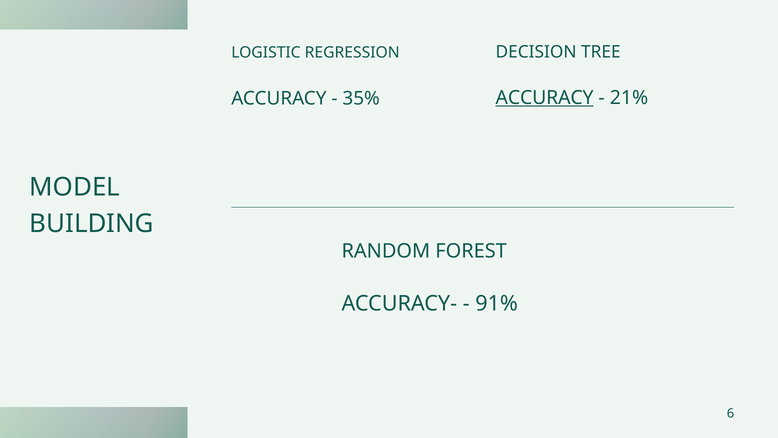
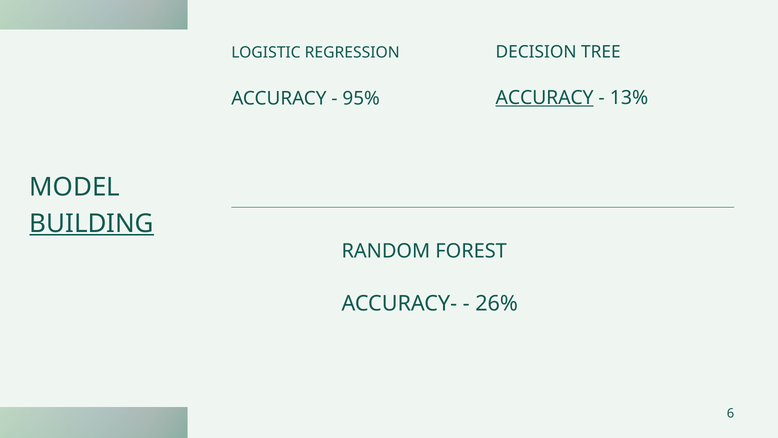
21%: 21% -> 13% (629, 98)
35%: 35% -> 95% (361, 98)
BUILDING underline: none -> present (92, 224)
91%: 91% -> 26% (497, 303)
